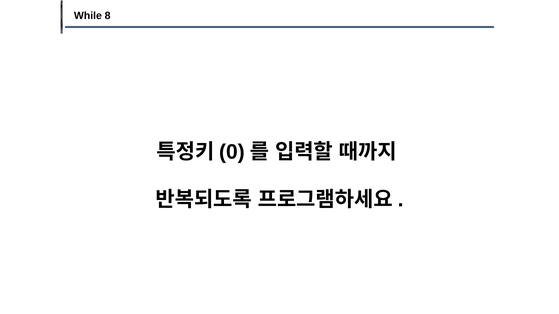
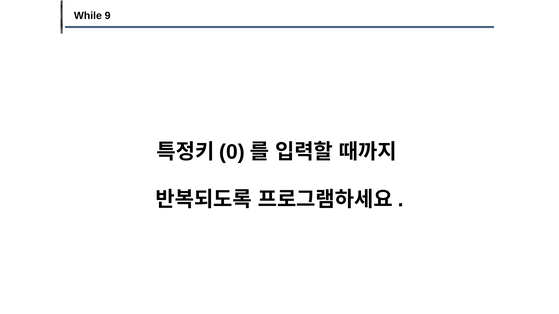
8: 8 -> 9 (108, 16)
